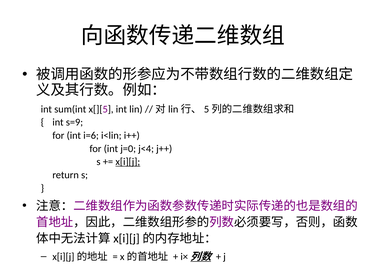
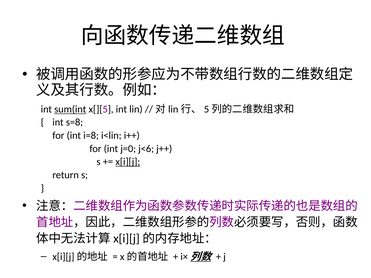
sum(int underline: none -> present (70, 109)
s=9: s=9 -> s=8 (74, 122)
i=6: i=6 -> i=8 (91, 136)
j<4: j<4 -> j<6 (146, 149)
